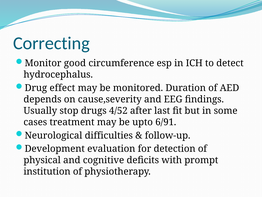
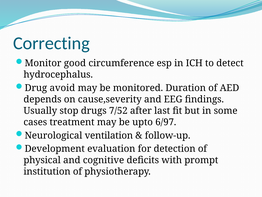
effect: effect -> avoid (62, 88)
4/52: 4/52 -> 7/52 (118, 110)
6/91: 6/91 -> 6/97 (166, 122)
difficulties: difficulties -> ventilation (109, 135)
